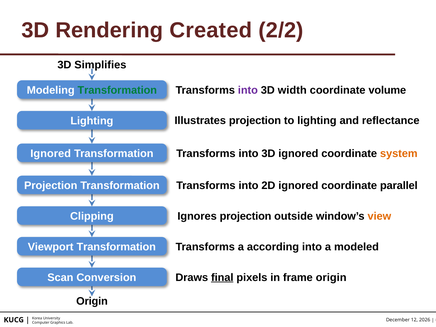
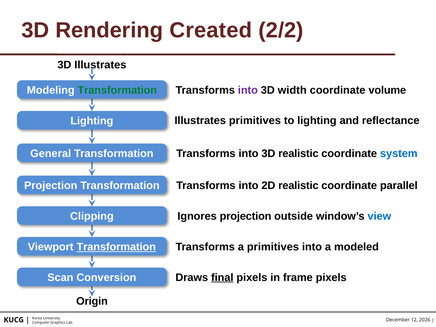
3D Simplifies: Simplifies -> Illustrates (100, 65)
Illustrates projection: projection -> primitives (255, 121)
Ignored: Ignored -> General (51, 154)
3D ignored: ignored -> realistic (298, 153)
system colour: orange -> blue (399, 153)
2D ignored: ignored -> realistic (298, 185)
view colour: orange -> blue (379, 216)
Transformation underline: none -> present (116, 247)
a according: according -> primitives (273, 247)
frame origin: origin -> pixels (331, 277)
